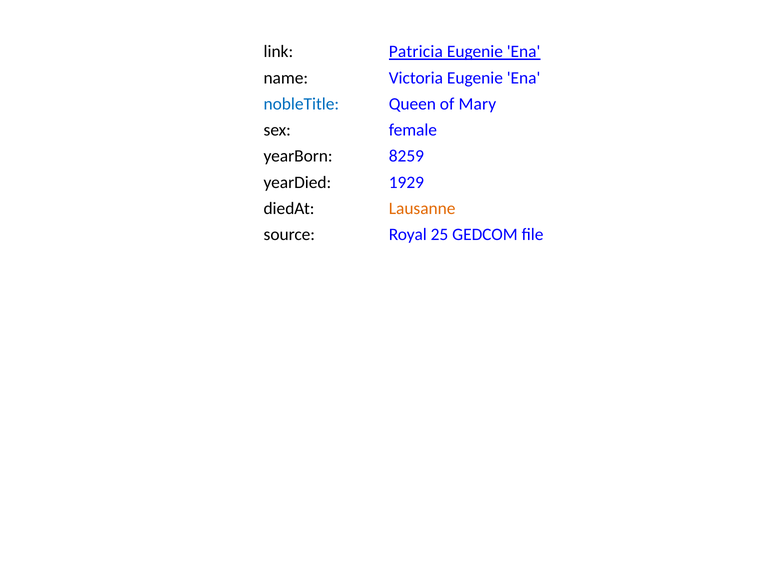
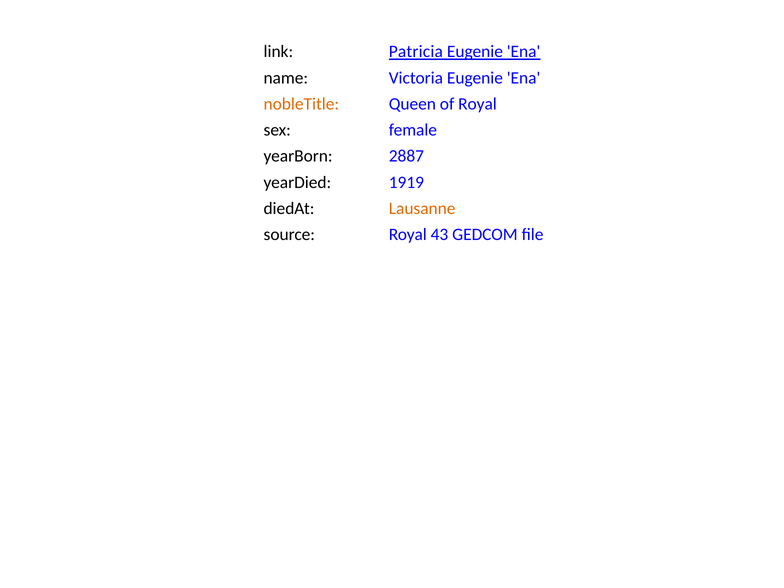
nobleTitle colour: blue -> orange (301, 104)
of Mary: Mary -> Royal (478, 104)
8259: 8259 -> 2887 (406, 156)
1929: 1929 -> 1919 (406, 182)
25: 25 -> 43 (439, 235)
